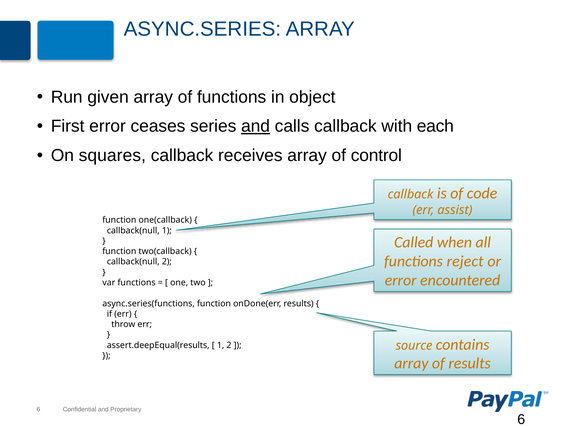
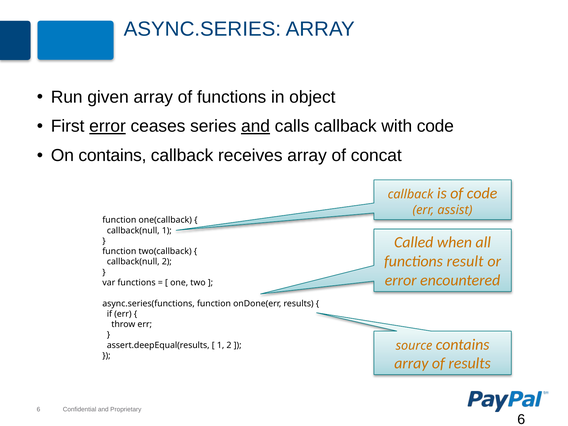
error underline: none -> present (108, 126)
with each: each -> code (435, 126)
On squares: squares -> contains (112, 155)
control: control -> concat (376, 155)
reject: reject -> result (465, 261)
